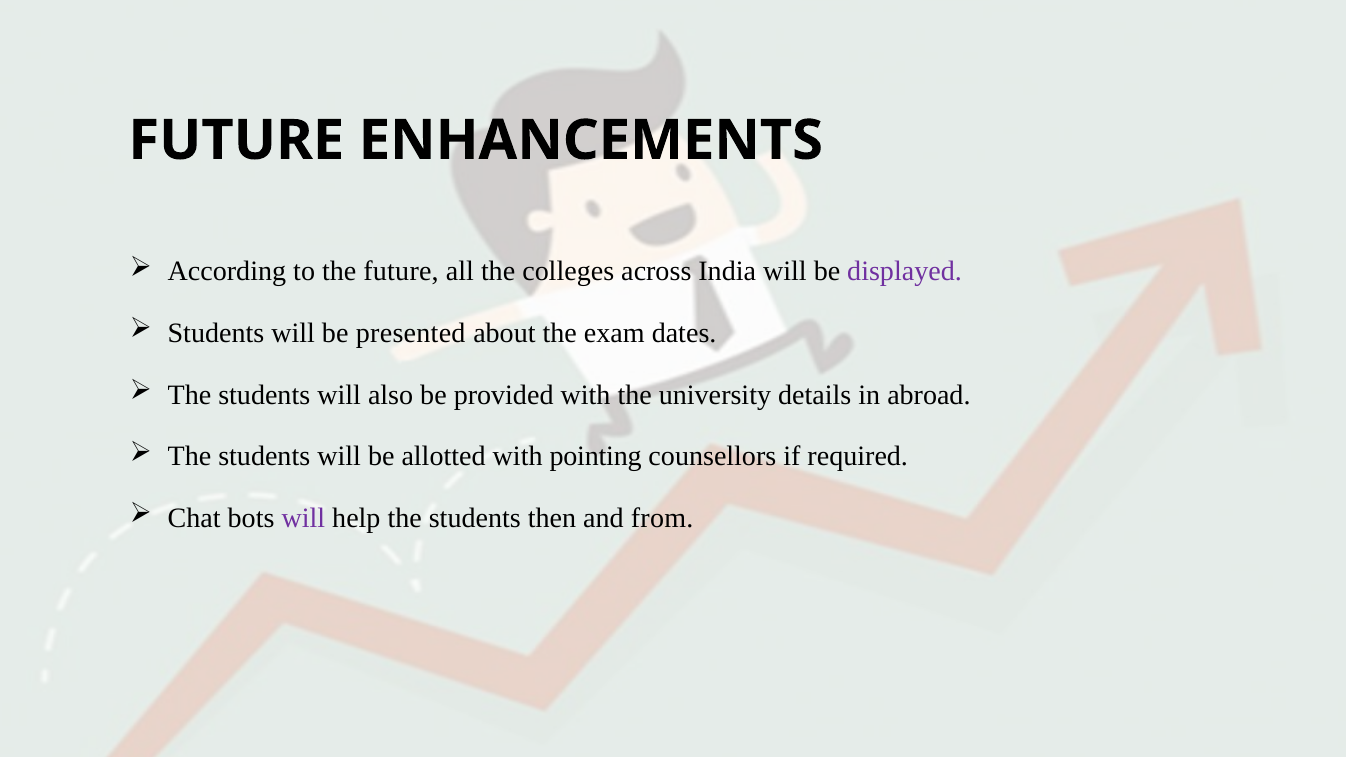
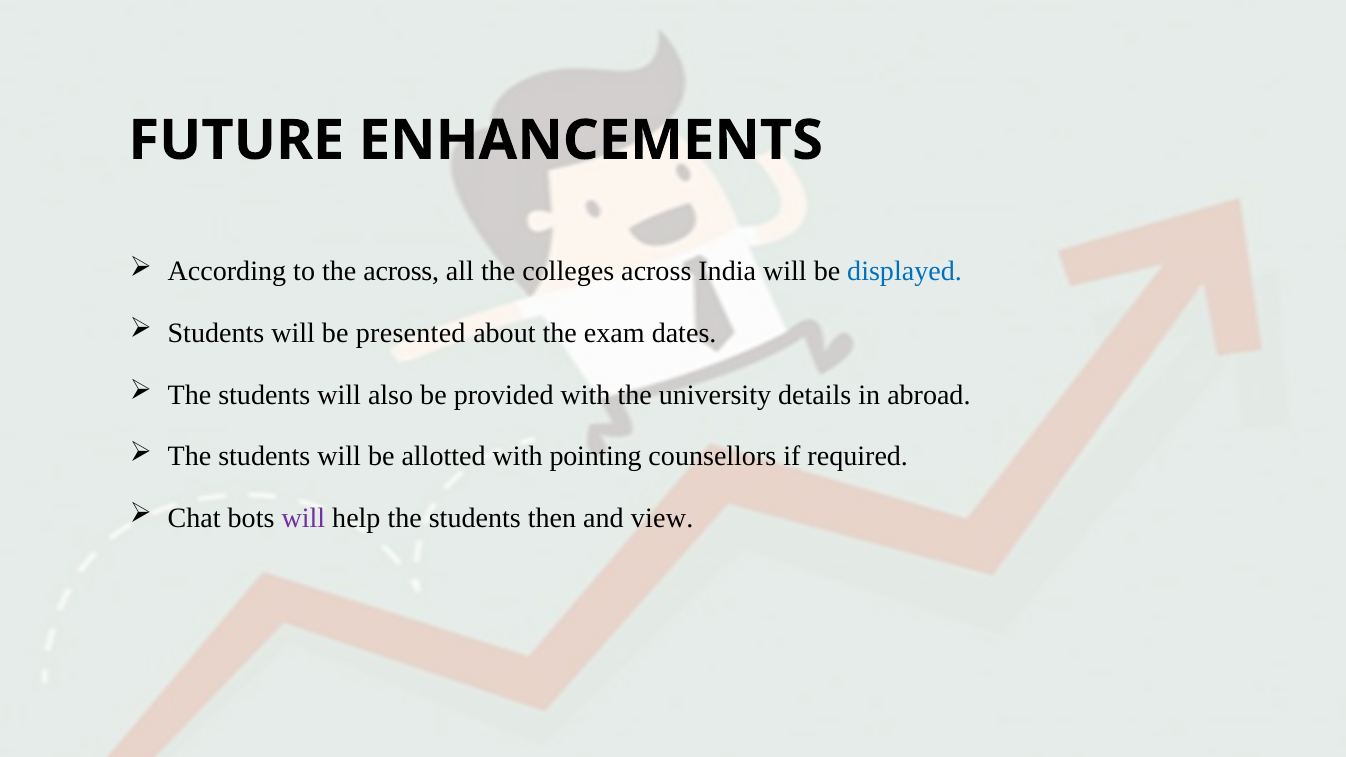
the future: future -> across (401, 272)
displayed colour: purple -> blue (905, 272)
from: from -> view (662, 518)
